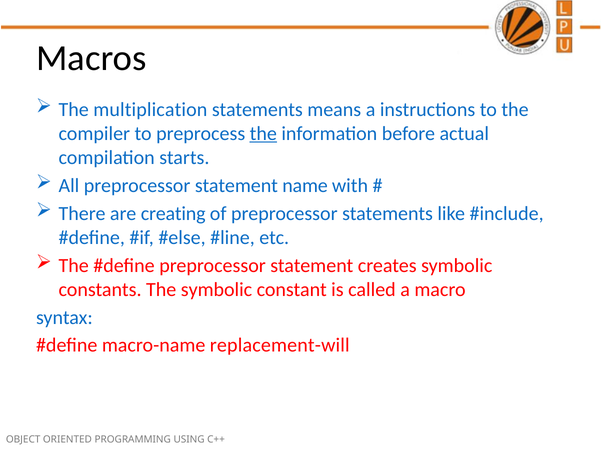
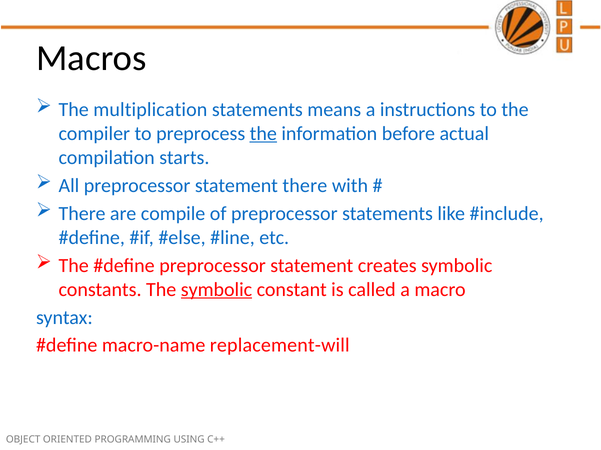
statement name: name -> there (305, 186)
creating: creating -> compile (173, 214)
symbolic underline: none -> present (216, 290)
